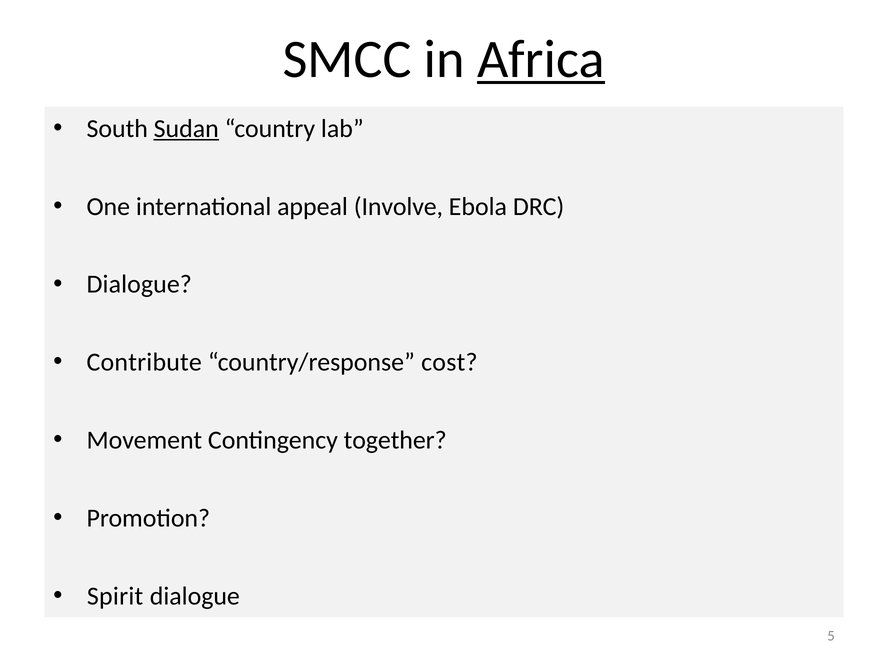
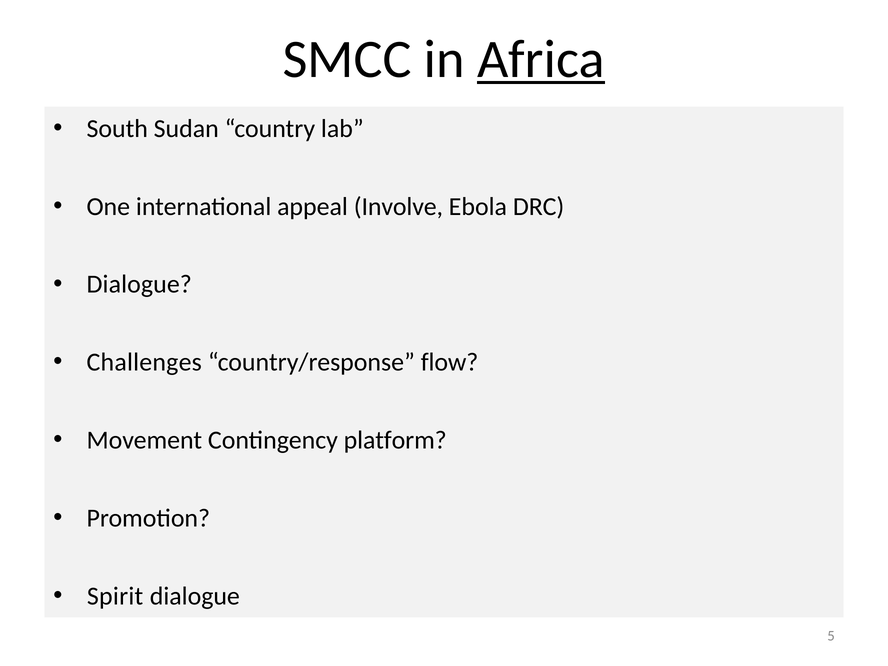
Sudan underline: present -> none (186, 128)
Contribute: Contribute -> Challenges (144, 362)
cost: cost -> flow (450, 362)
together: together -> platform (395, 440)
